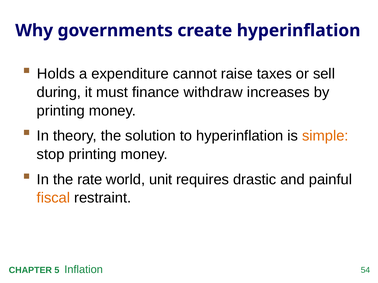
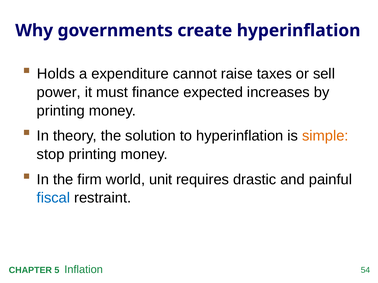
during: during -> power (59, 92)
withdraw: withdraw -> expected (213, 92)
rate: rate -> firm (90, 180)
fiscal colour: orange -> blue (53, 198)
